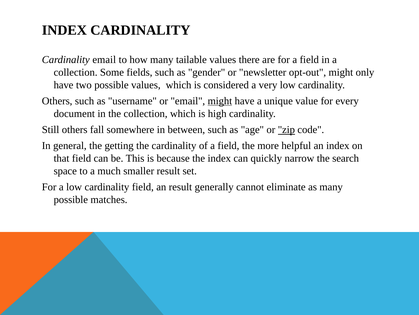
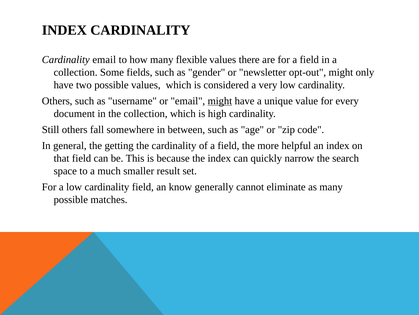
tailable: tailable -> flexible (191, 60)
zip underline: present -> none (286, 129)
an result: result -> know (180, 187)
